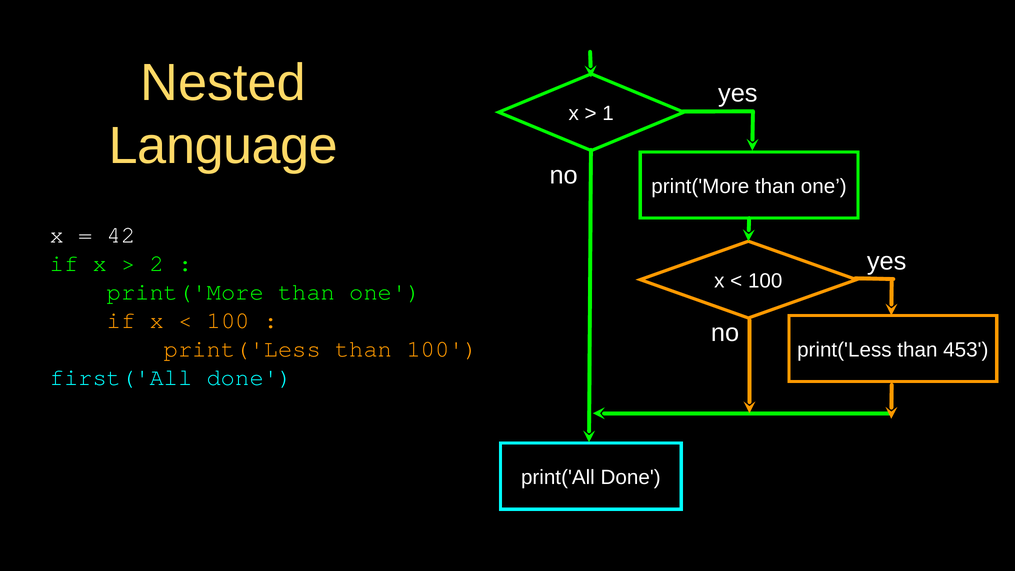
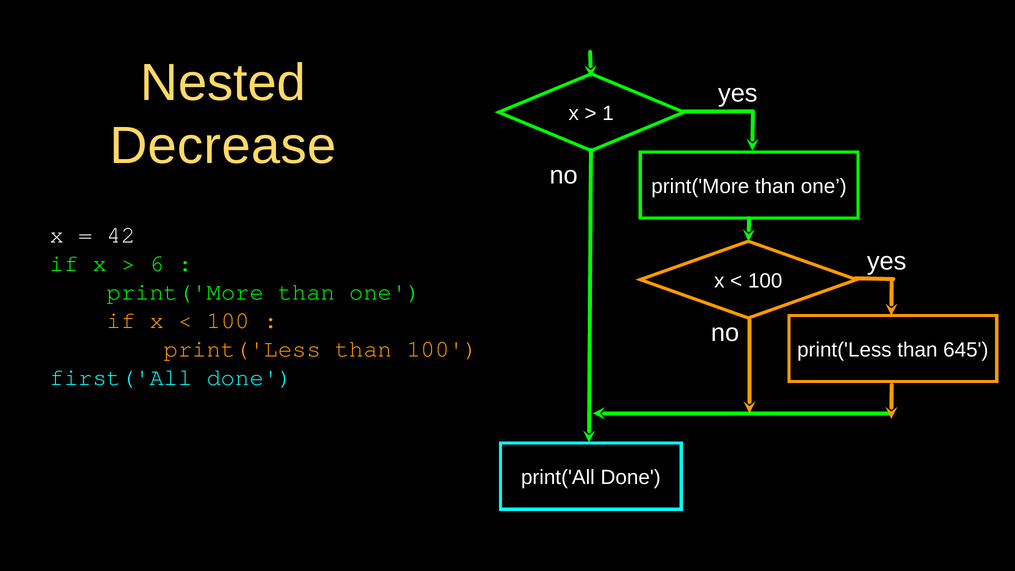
Language: Language -> Decrease (223, 146)
2: 2 -> 6 (157, 263)
453: 453 -> 645 (966, 350)
